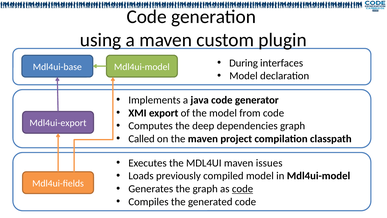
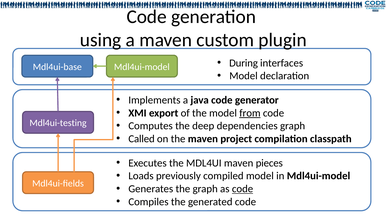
from underline: none -> present (250, 113)
Mdl4ui-export: Mdl4ui-export -> Mdl4ui-testing (58, 123)
issues: issues -> pieces (269, 163)
